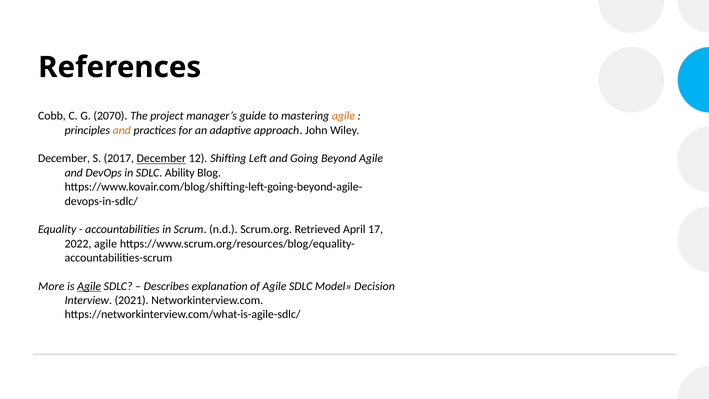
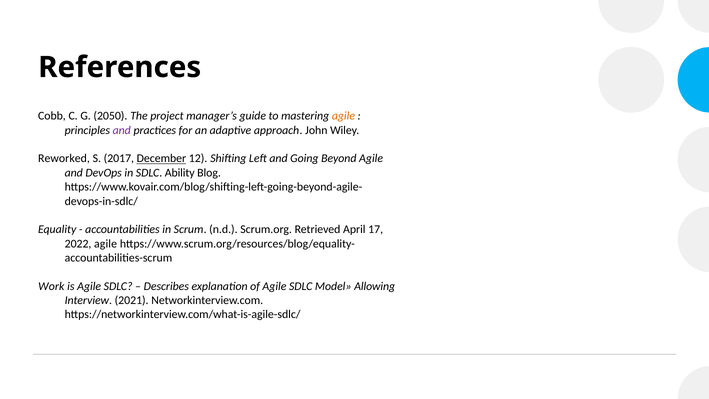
2070: 2070 -> 2050 (110, 116)
and colour: orange -> purple (122, 130)
December: December -> Reworked (64, 158)
More: More -> Work (51, 286)
Agile underline: present -> none (89, 286)
Decision: Decision -> Allowing (375, 286)
